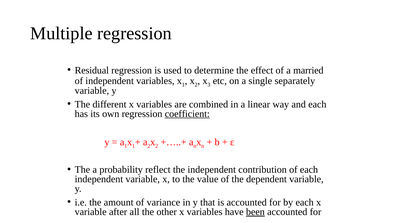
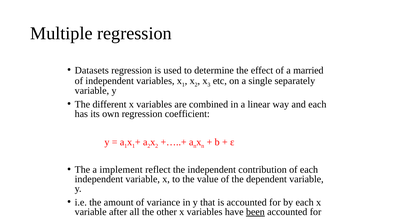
Residual: Residual -> Datasets (92, 70)
coefficient underline: present -> none (187, 114)
probability: probability -> implement (121, 169)
